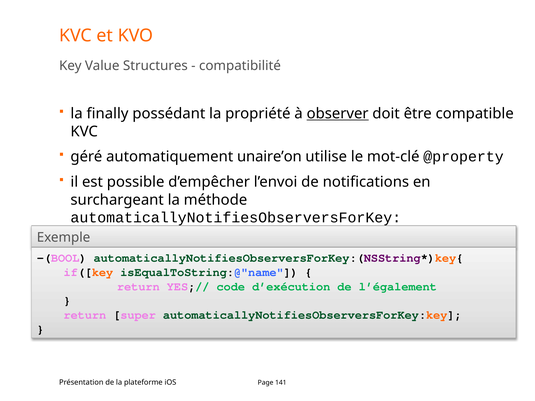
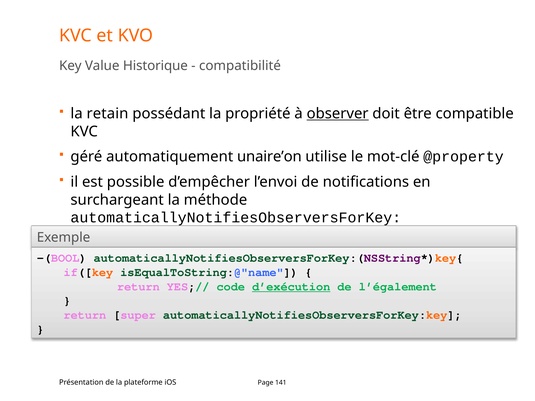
Structures: Structures -> Historique (155, 66)
finally: finally -> retain (107, 114)
d’exécution underline: none -> present (291, 287)
